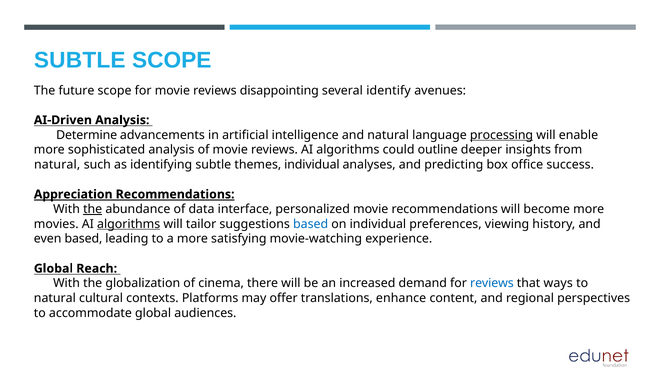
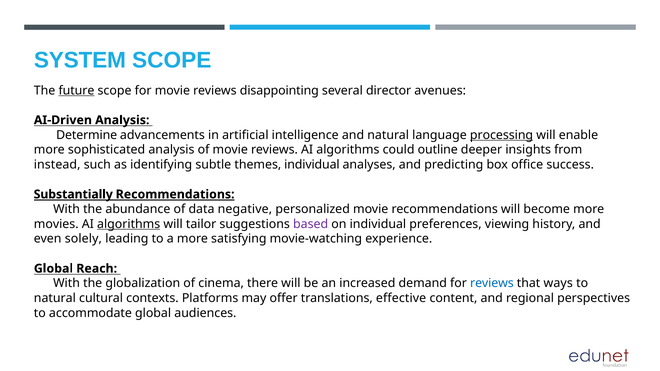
SUBTLE: SUBTLE -> SYSTEM (80, 60)
future underline: none -> present (76, 91)
identify: identify -> director (389, 91)
natural: natural -> instead (57, 165)
Appreciation: Appreciation -> Substantially (73, 194)
the underline: present -> none (93, 209)
interface: interface -> negative (245, 209)
based colour: blue -> purple (311, 224)
even based: based -> solely (83, 239)
enhance: enhance -> effective (401, 298)
